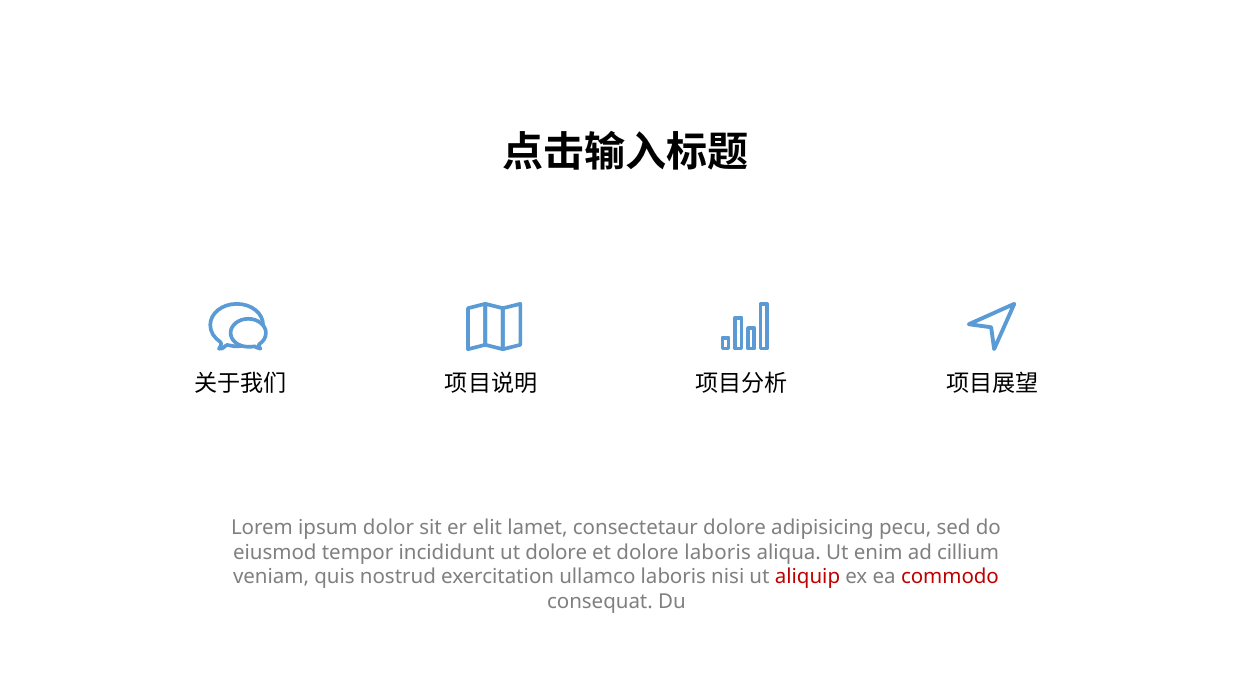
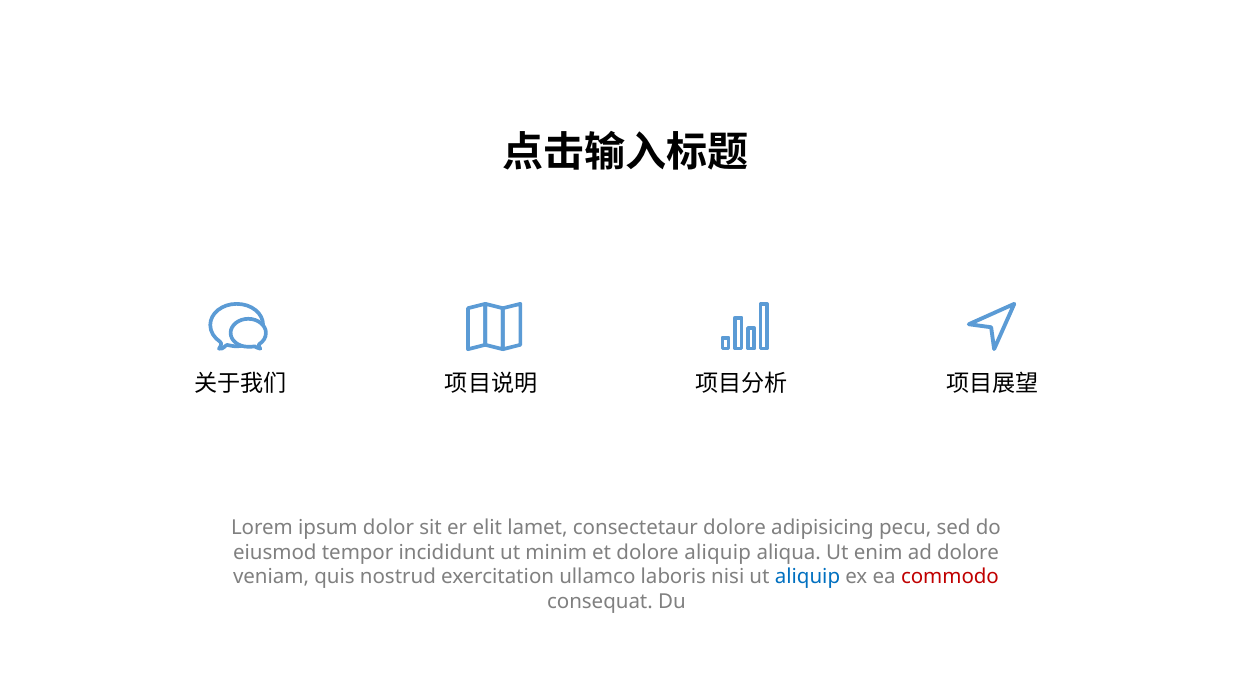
ut dolore: dolore -> minim (556, 552)
dolore laboris: laboris -> aliquip (718, 552)
ad cillium: cillium -> dolore (968, 552)
aliquip colour: red -> blue (808, 577)
